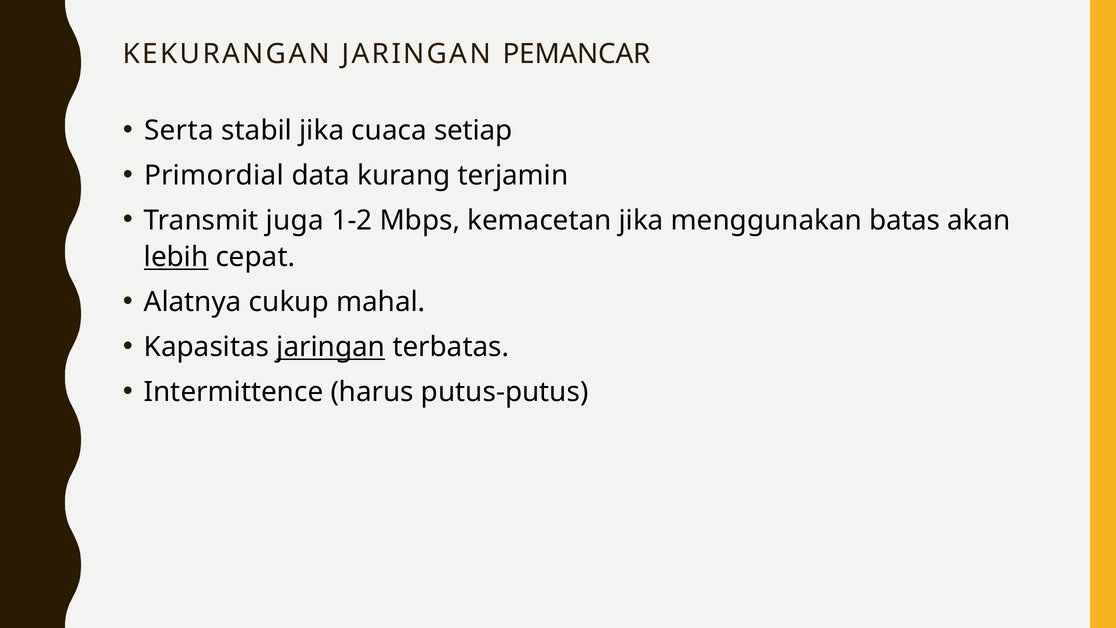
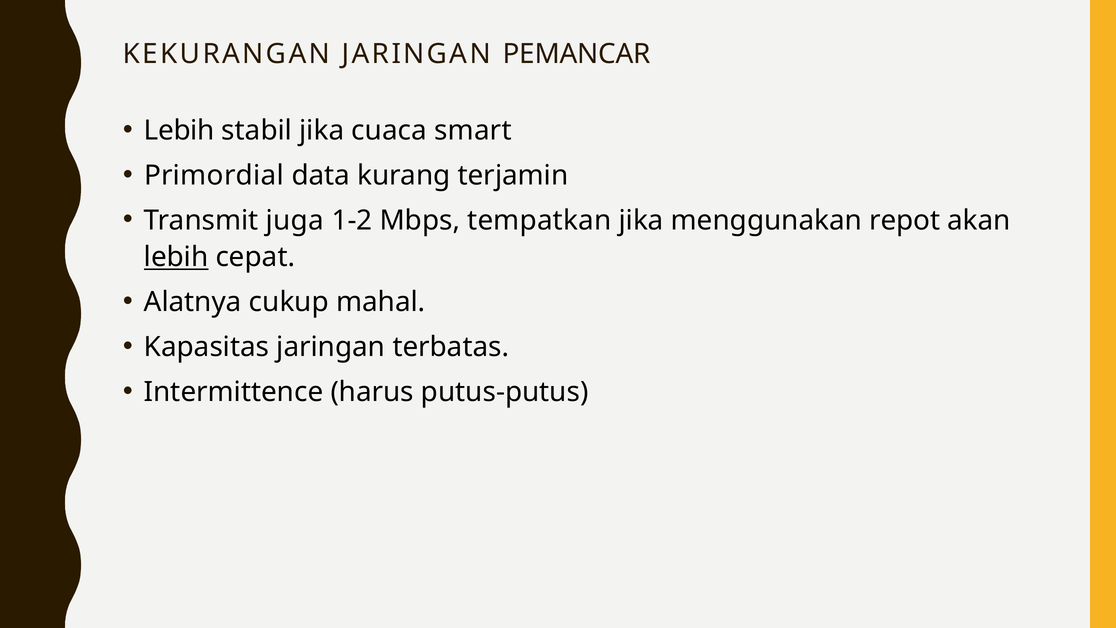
Serta: Serta -> Lebih (179, 130)
setiap: setiap -> smart (473, 130)
kemacetan: kemacetan -> tempatkan (539, 220)
batas: batas -> repot (905, 220)
jaringan underline: present -> none (331, 347)
